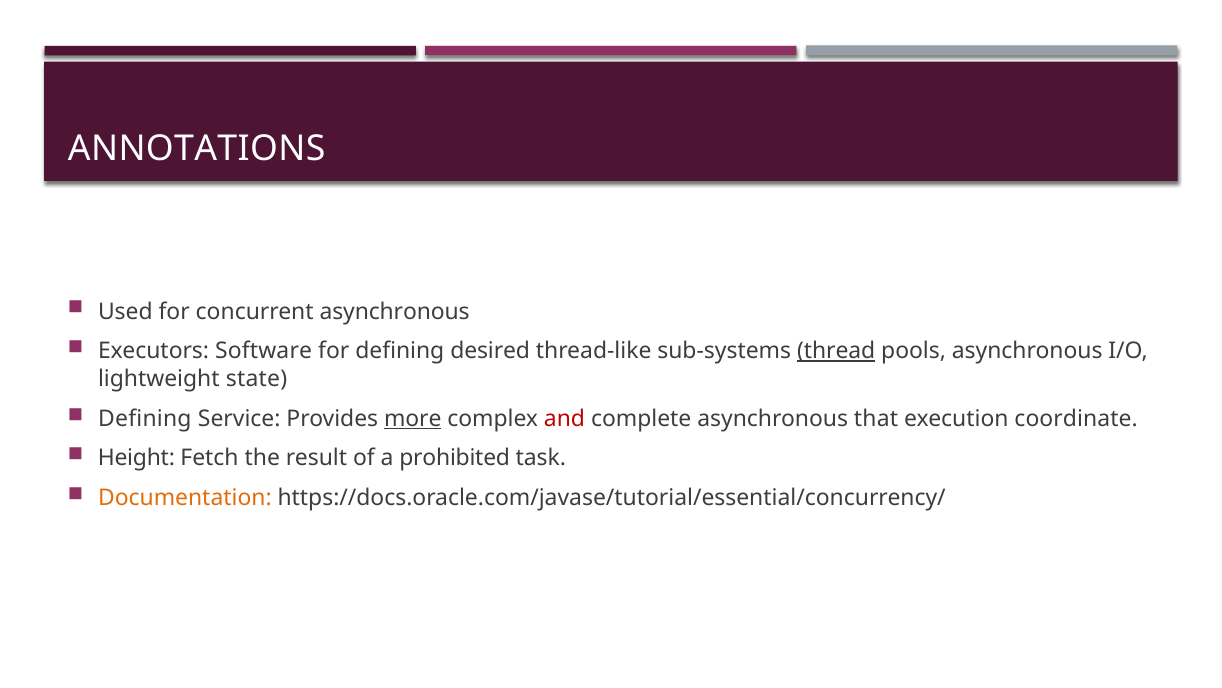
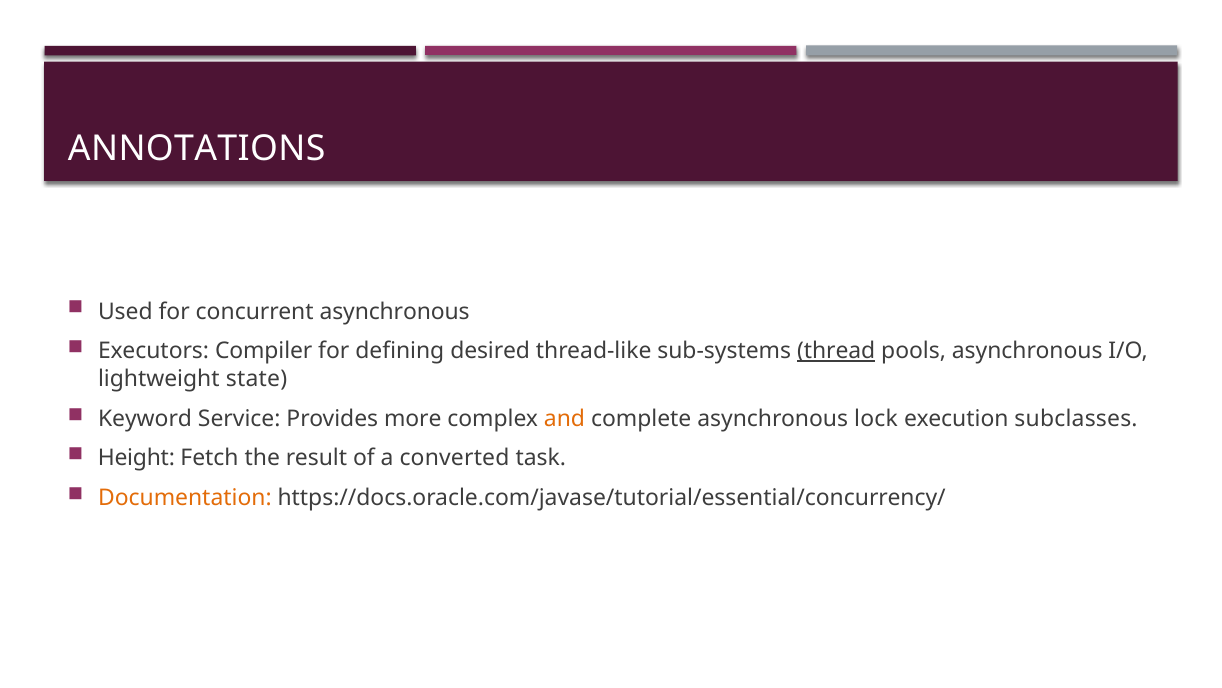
Software: Software -> Compiler (264, 351)
Defining: Defining -> Keyword (145, 418)
more underline: present -> none (413, 418)
and colour: red -> orange (564, 418)
that: that -> lock (876, 418)
coordinate: coordinate -> subclasses (1076, 418)
prohibited: prohibited -> converted (454, 458)
